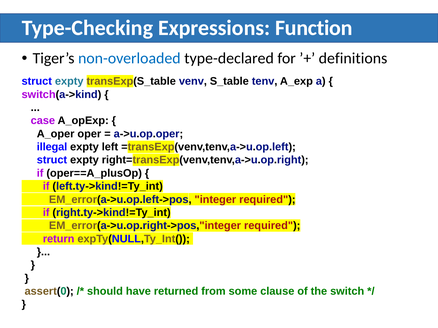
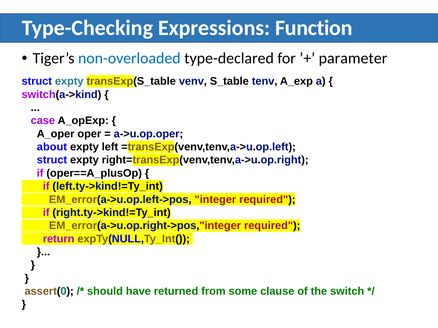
definitions: definitions -> parameter (353, 58)
illegal: illegal -> about (52, 147)
